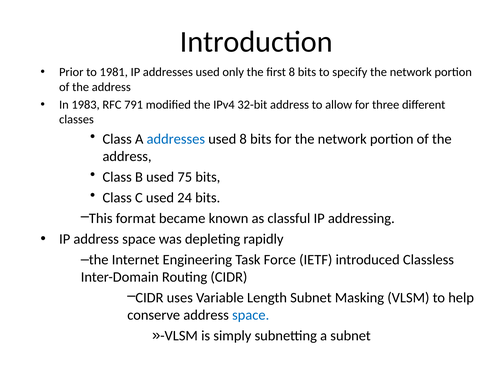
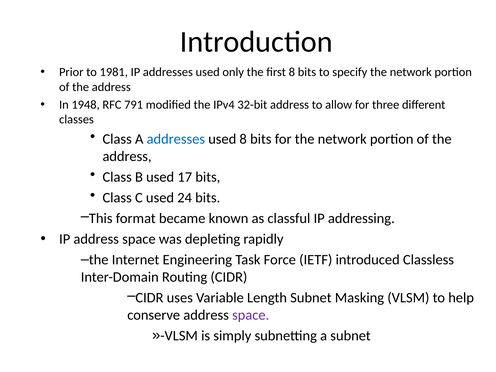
1983: 1983 -> 1948 (86, 105)
75: 75 -> 17 (185, 177)
space colour: blue -> purple (251, 315)
